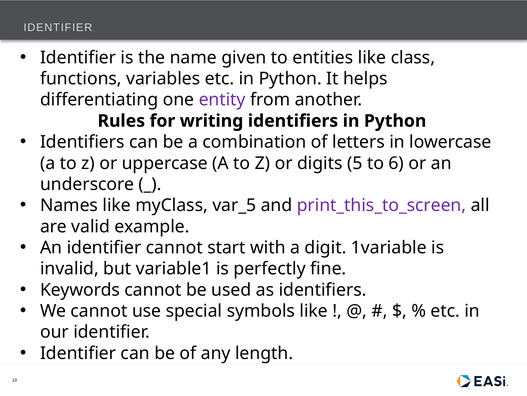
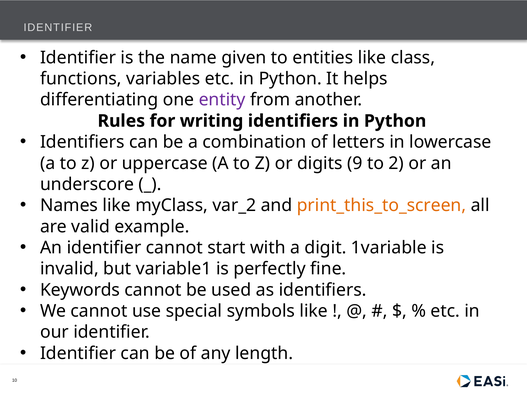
5: 5 -> 9 (355, 163)
6: 6 -> 2 (396, 163)
var_5: var_5 -> var_2 (234, 205)
print_this_to_screen colour: purple -> orange (382, 205)
